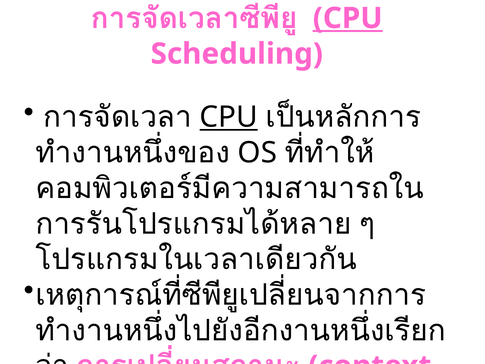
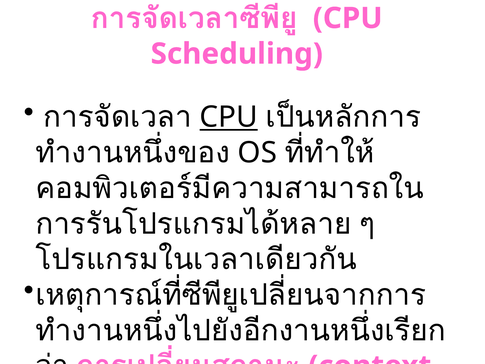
CPU underline: present -> none (348, 18)
